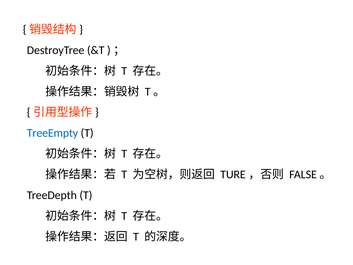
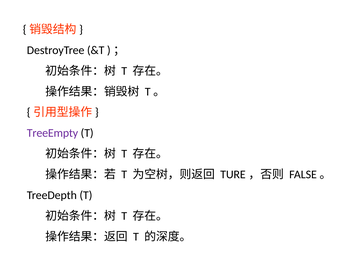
TreeEmpty colour: blue -> purple (52, 133)
